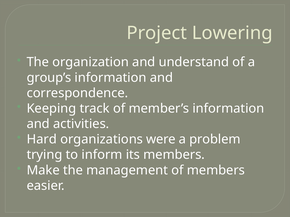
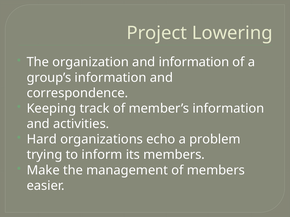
and understand: understand -> information (194, 62)
were: were -> echo (161, 140)
